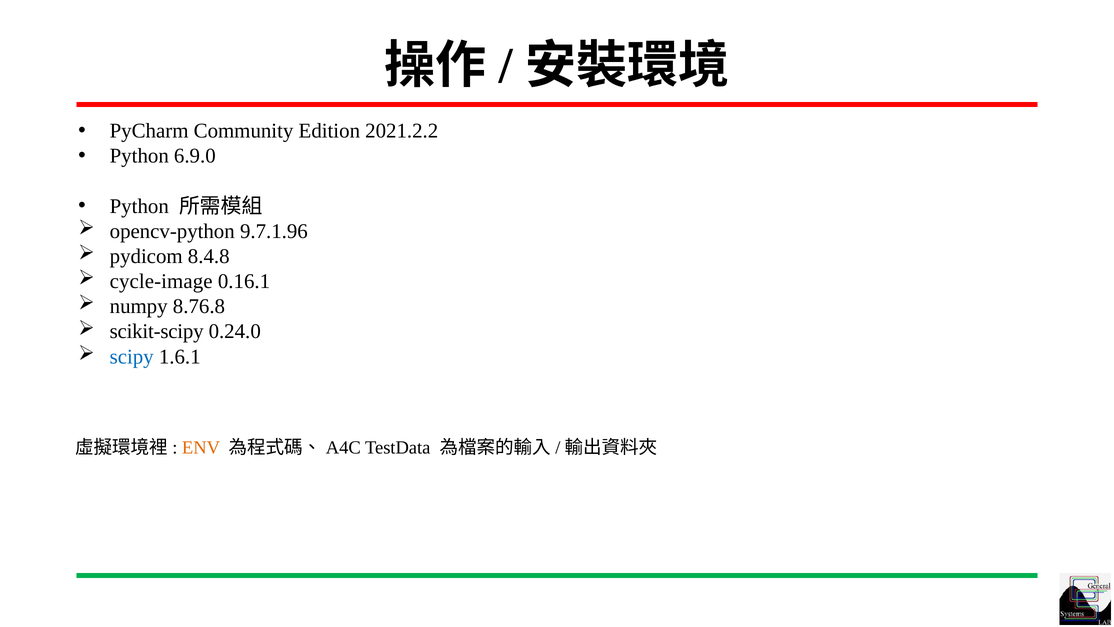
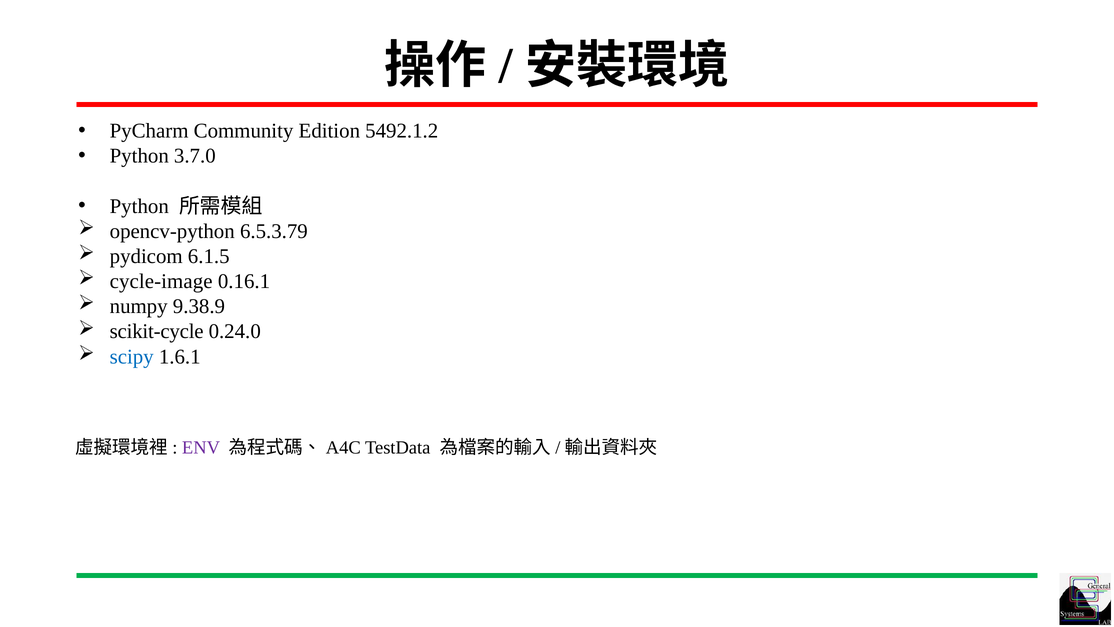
2021.2.2: 2021.2.2 -> 5492.1.2 (402, 131)
6.9.0: 6.9.0 -> 3.7.0 (195, 156)
9.7.1.96: 9.7.1.96 -> 6.5.3.79 (274, 231)
8.4.8: 8.4.8 -> 6.1.5 (209, 256)
8.76.8: 8.76.8 -> 9.38.9 (199, 306)
scikit-scipy: scikit-scipy -> scikit-cycle (157, 331)
ENV colour: orange -> purple (201, 447)
